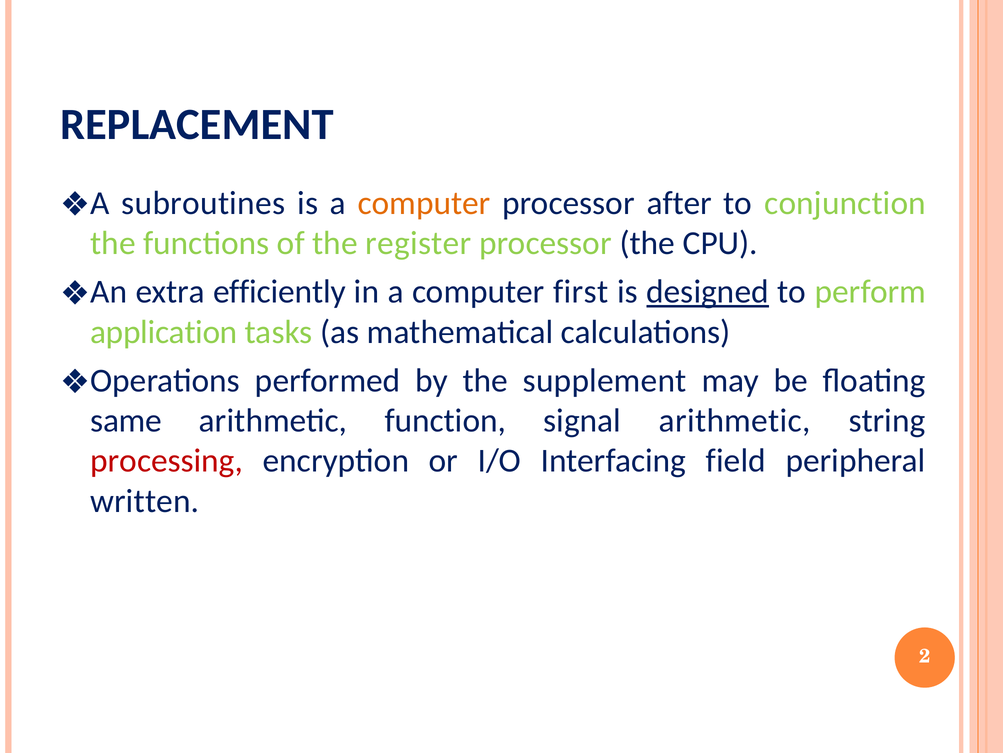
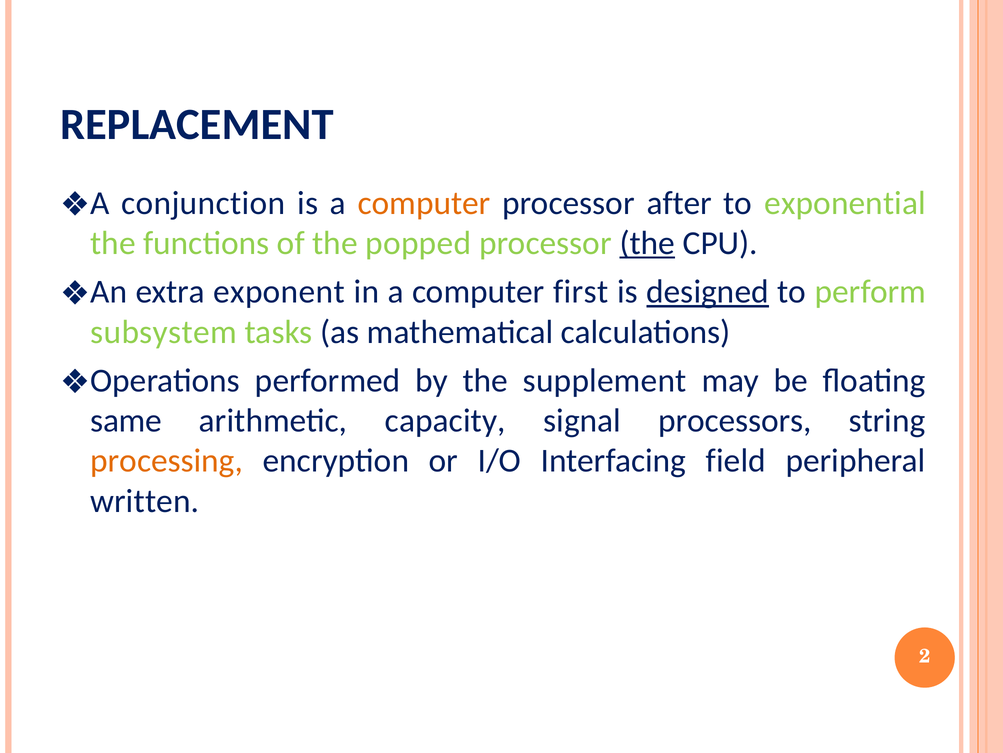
subroutines: subroutines -> conjunction (203, 203)
conjunction: conjunction -> exponential (845, 203)
register: register -> popped (418, 243)
the underline: none -> present (647, 243)
efficiently: efficiently -> exponent (279, 292)
application: application -> subsystem (164, 332)
function: function -> capacity (445, 420)
signal arithmetic: arithmetic -> processors (735, 420)
processing colour: red -> orange (167, 460)
